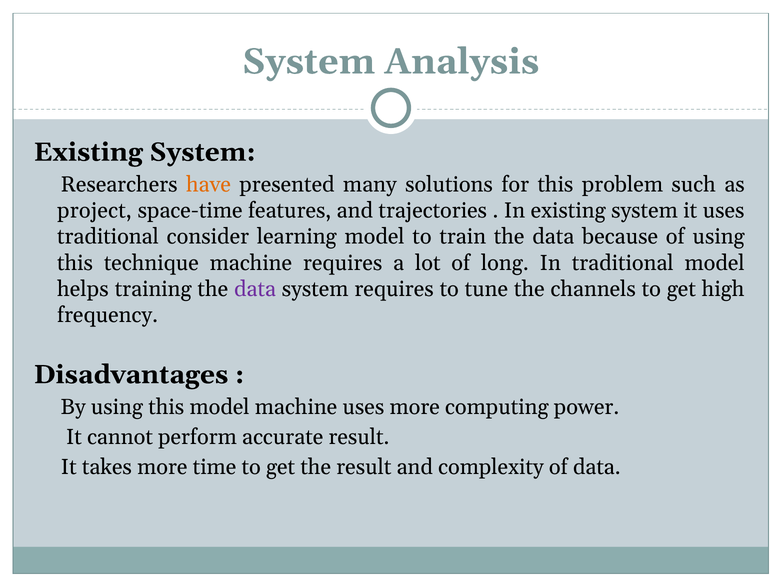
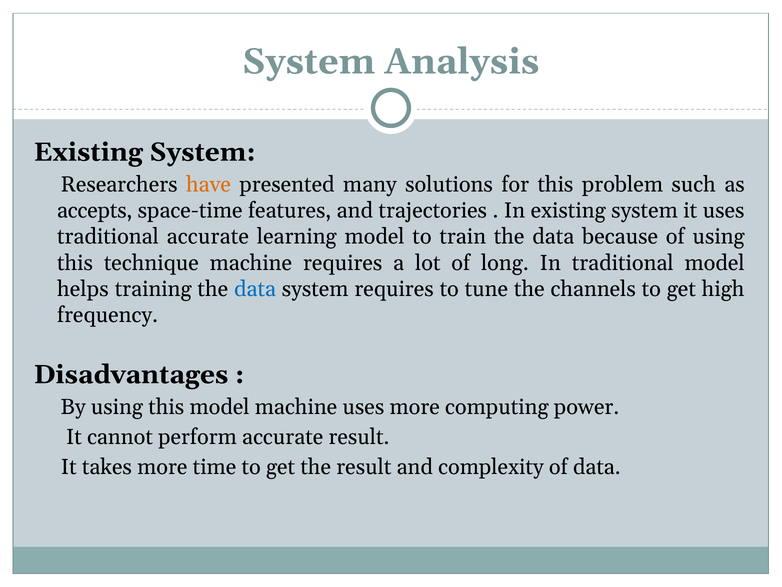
project: project -> accepts (95, 210)
traditional consider: consider -> accurate (208, 237)
data colour: purple -> blue (255, 289)
